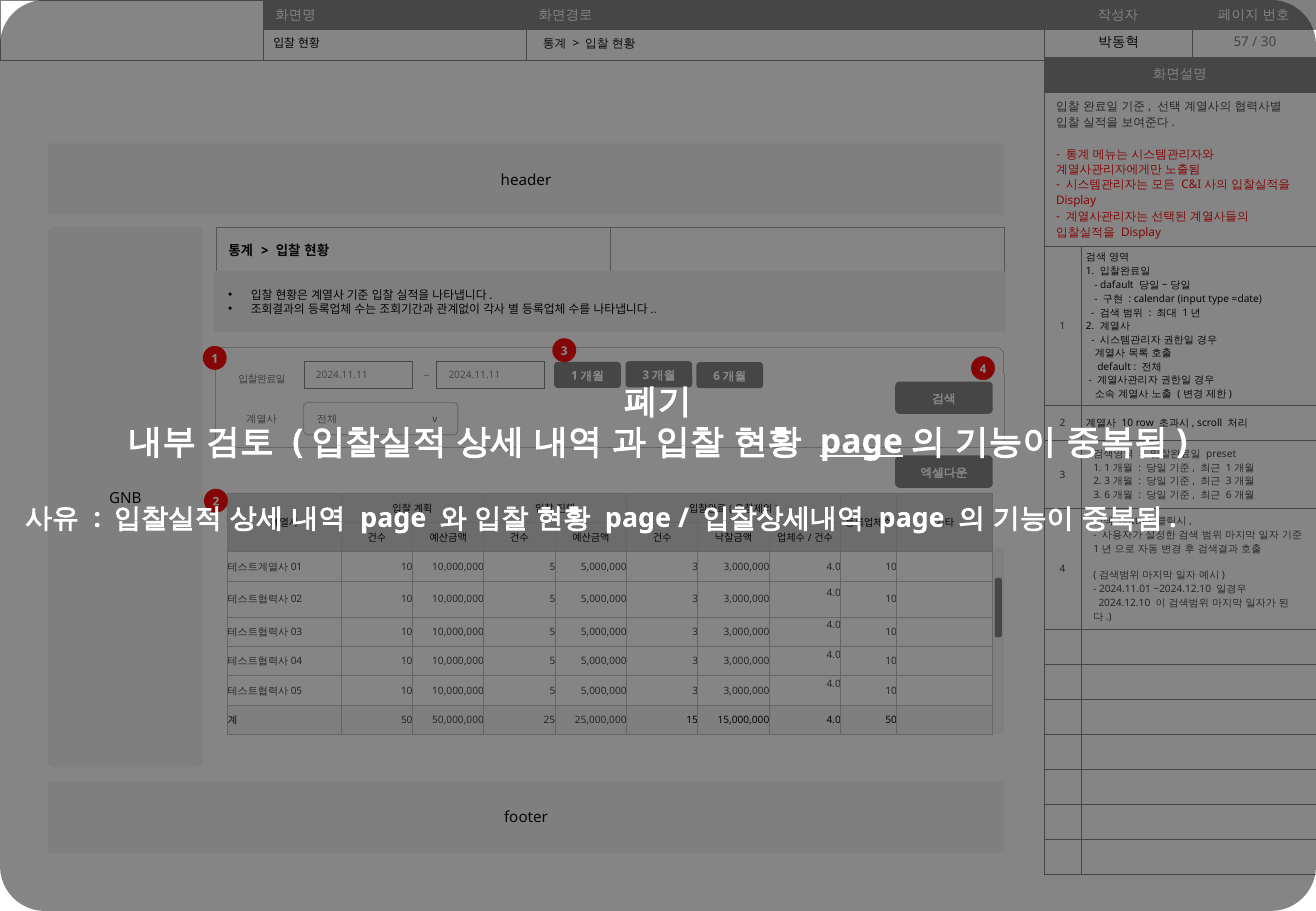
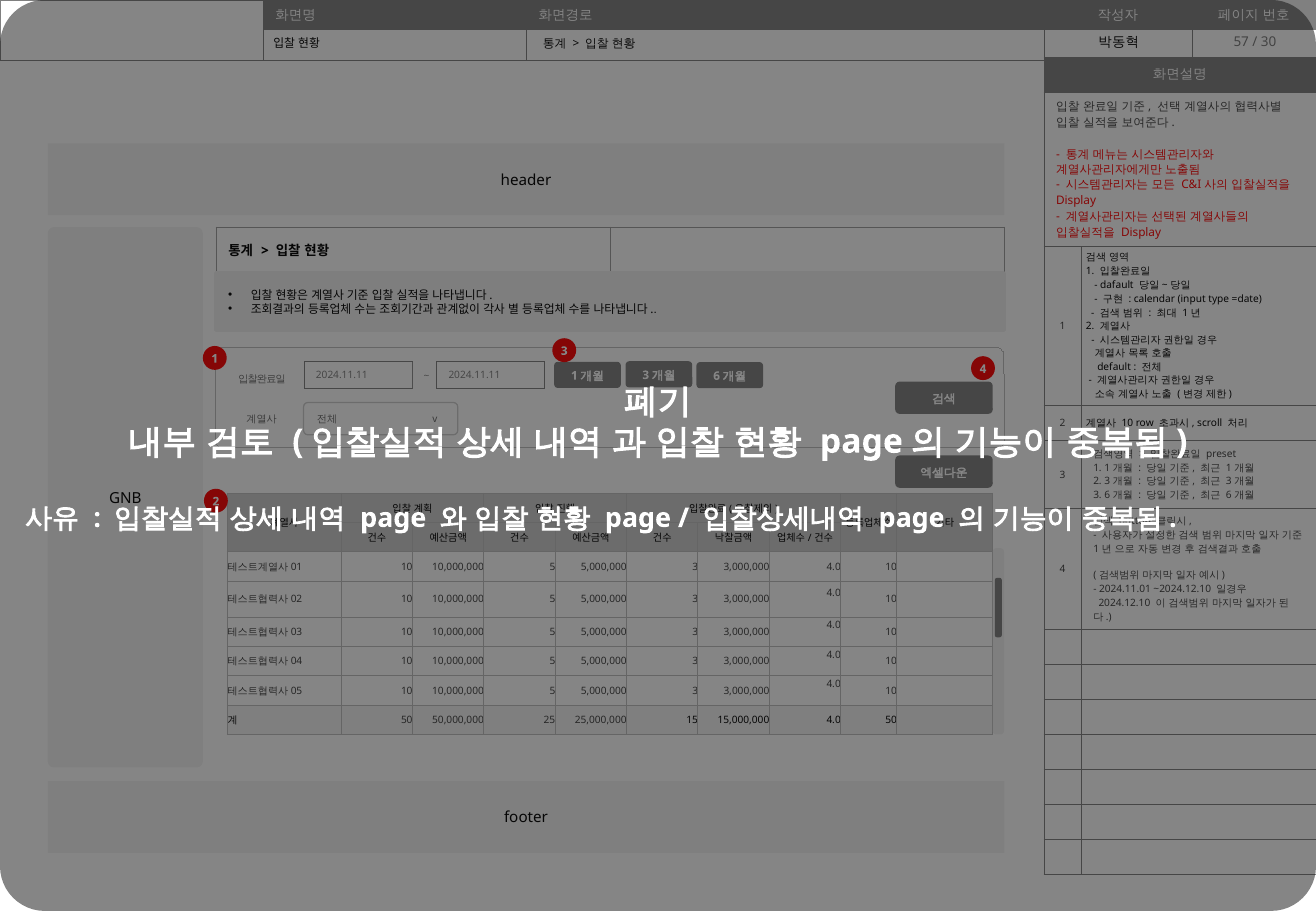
page underline: present -> none (861, 442)
